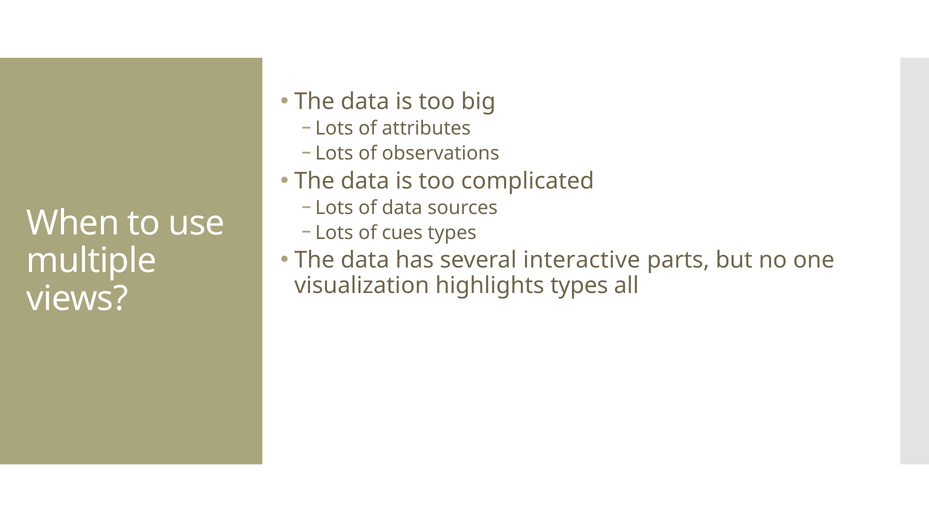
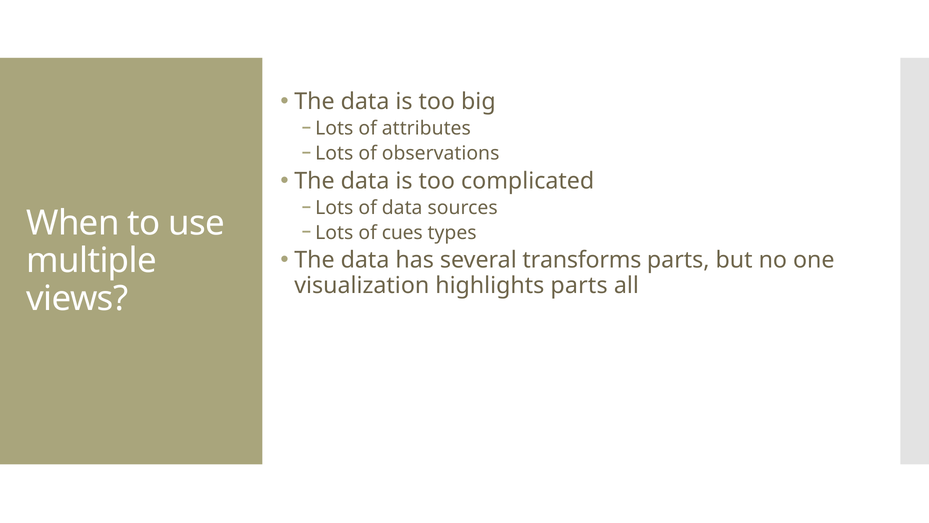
interactive: interactive -> transforms (582, 260)
highlights types: types -> parts (579, 285)
